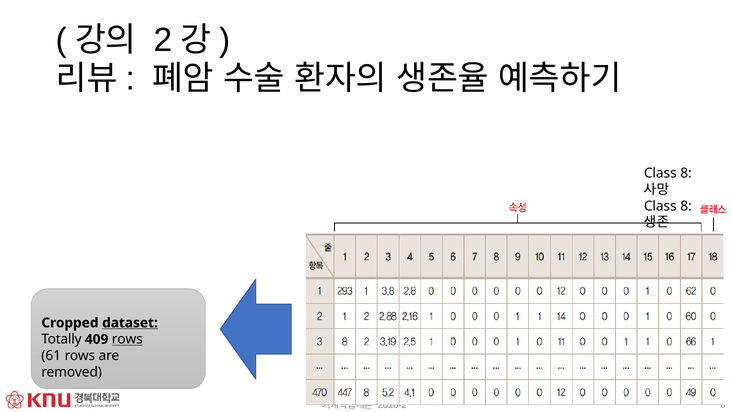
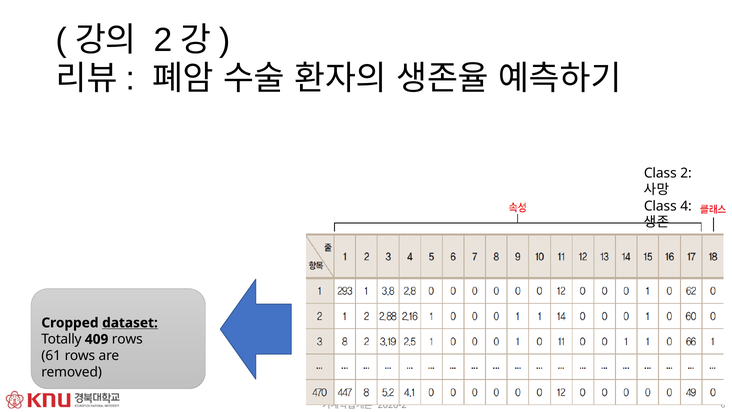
8: 8 -> 2 (686, 173)
8: 8 -> 4 (686, 206)
rows underline: present -> none (127, 339)
